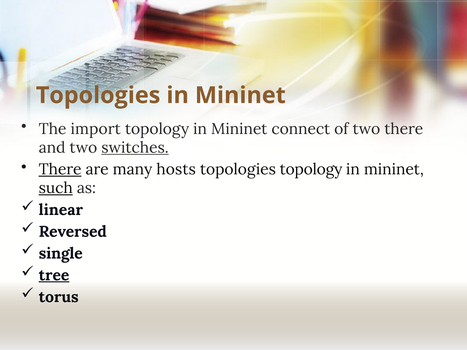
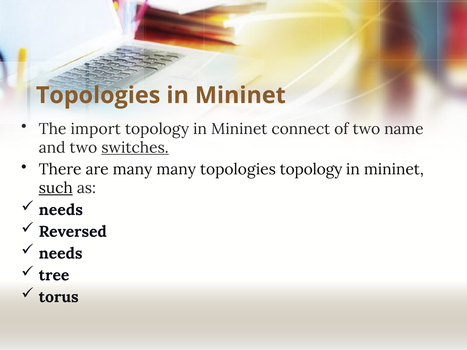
two there: there -> name (404, 129)
There underline: present -> none (60, 170)
many hosts: hosts -> many (176, 170)
linear: linear -> needs (61, 210)
single: single -> needs (61, 254)
tree underline: present -> none (54, 275)
